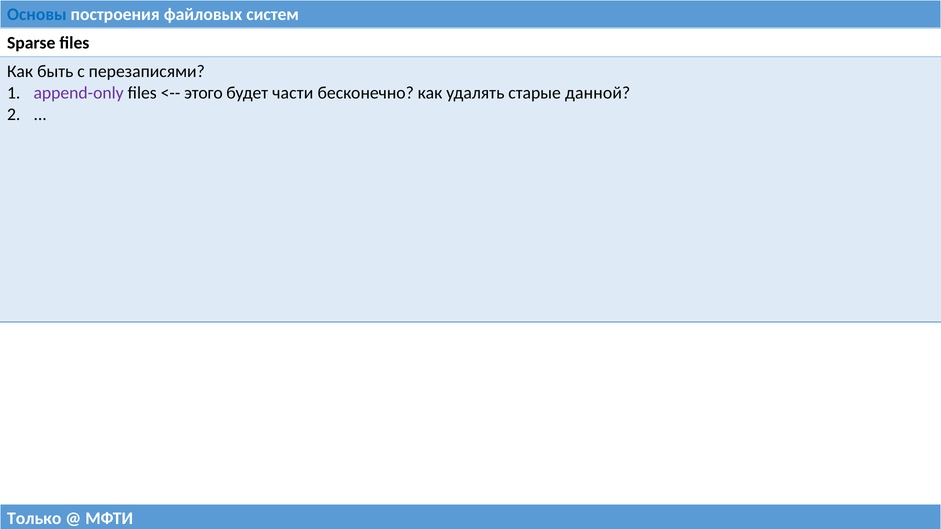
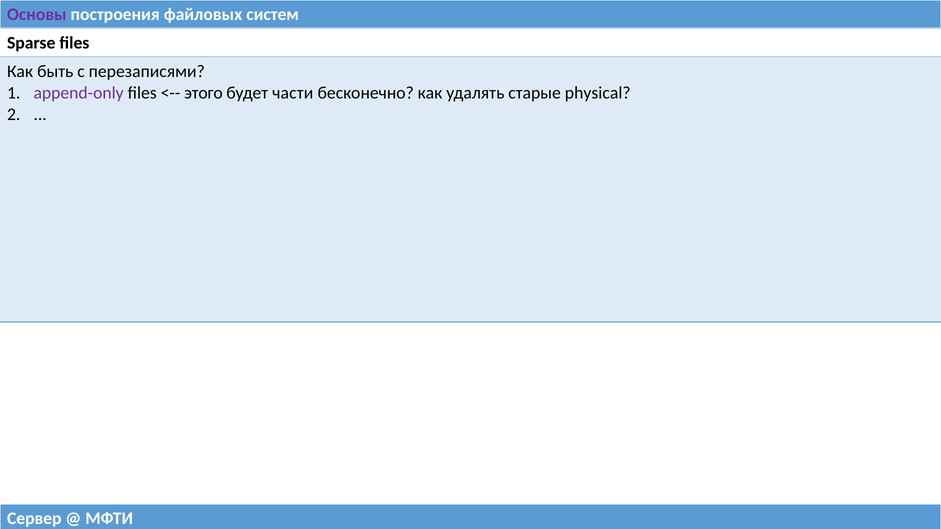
Основы colour: blue -> purple (37, 15)
данной: данной -> physical (598, 93)
Только: Только -> Сервер (34, 519)
